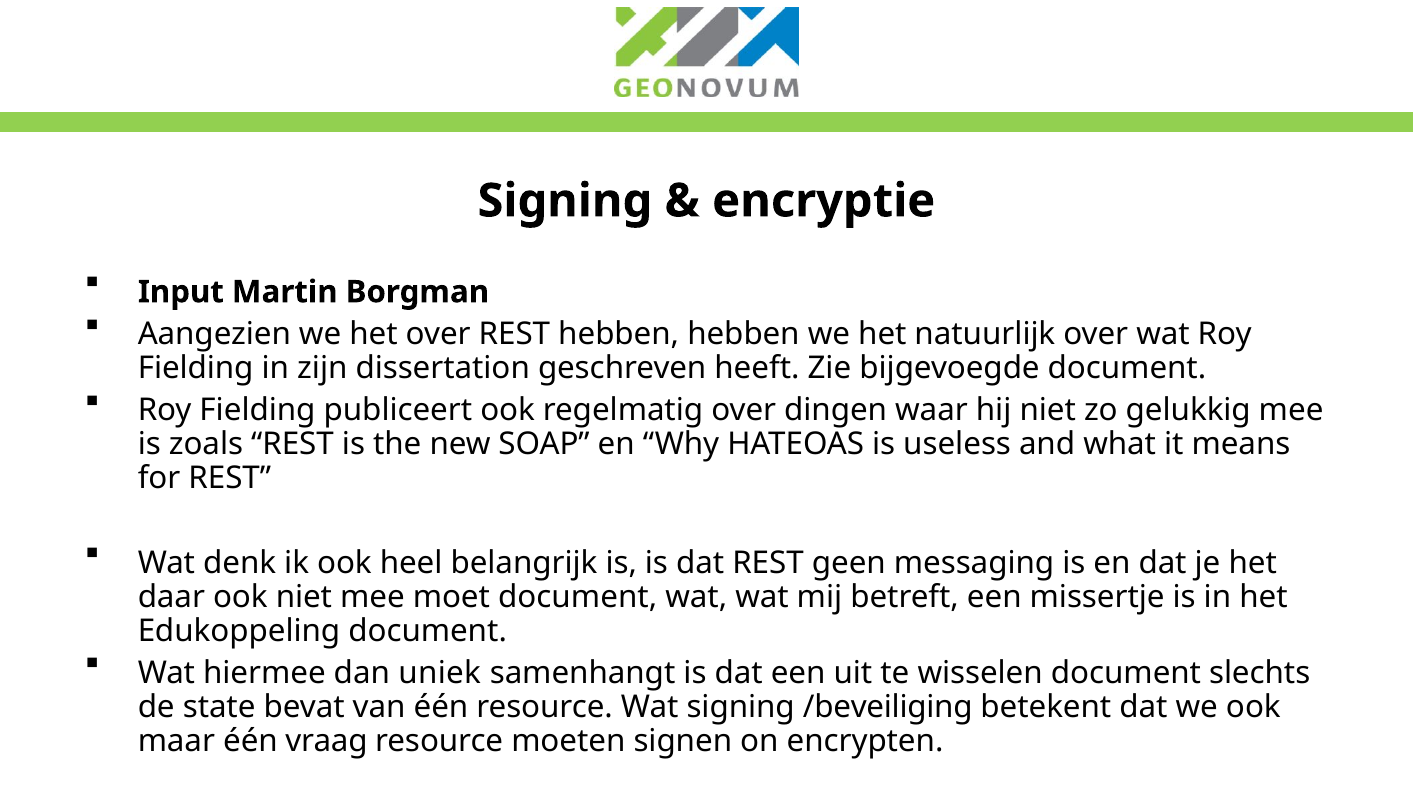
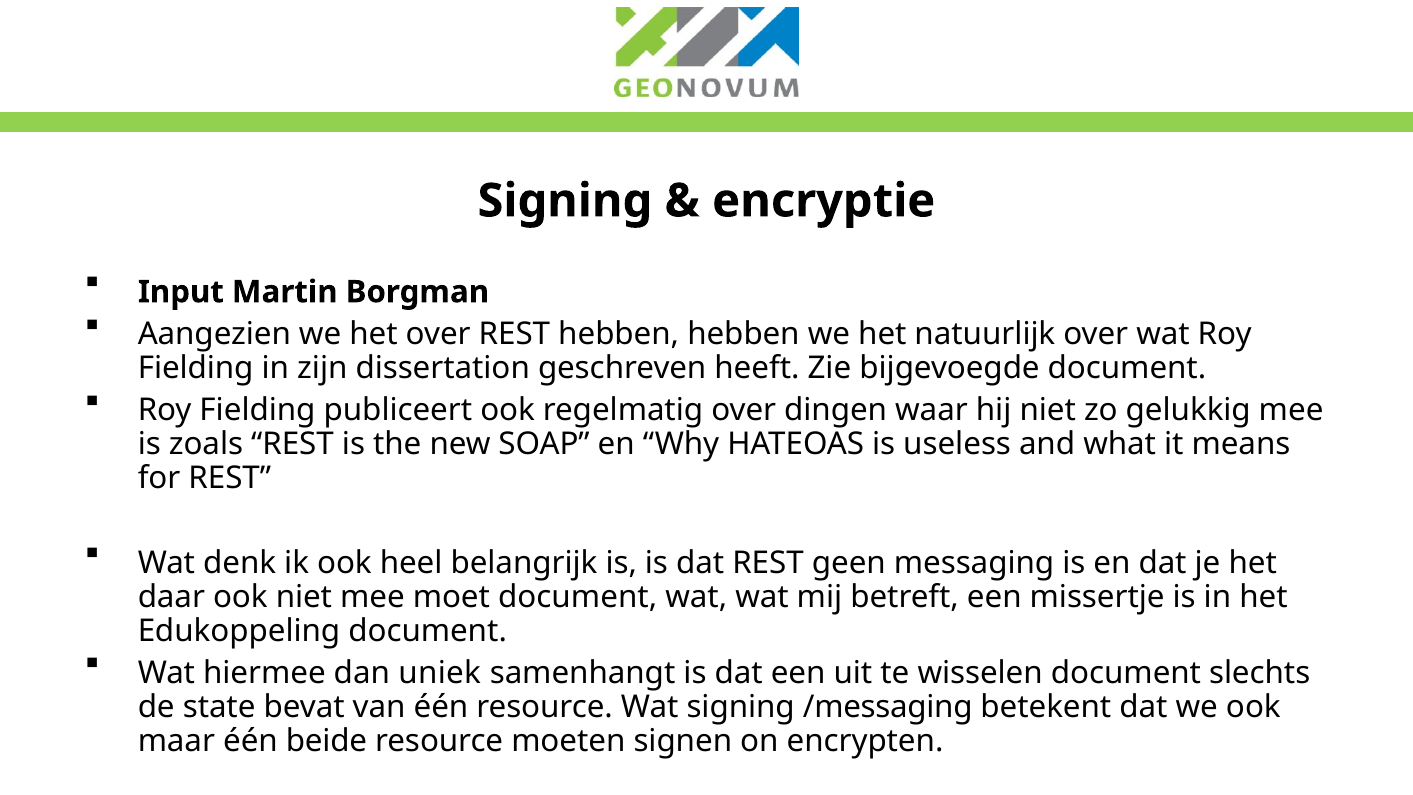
/beveiliging: /beveiliging -> /messaging (888, 707)
vraag: vraag -> beide (326, 741)
